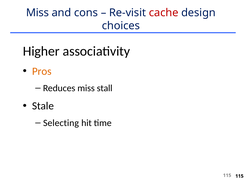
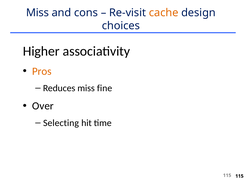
cache colour: red -> orange (164, 13)
stall: stall -> fine (105, 88)
Stale: Stale -> Over (43, 106)
